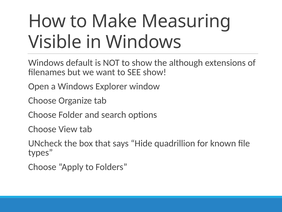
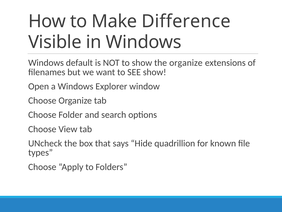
Measuring: Measuring -> Difference (186, 21)
the although: although -> organize (186, 63)
